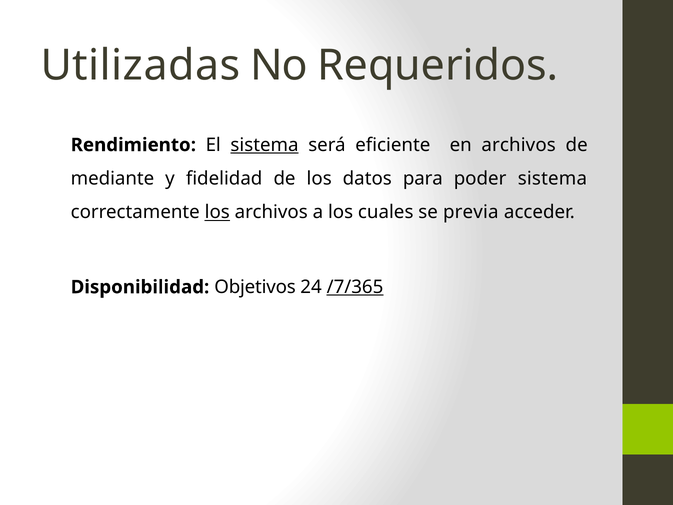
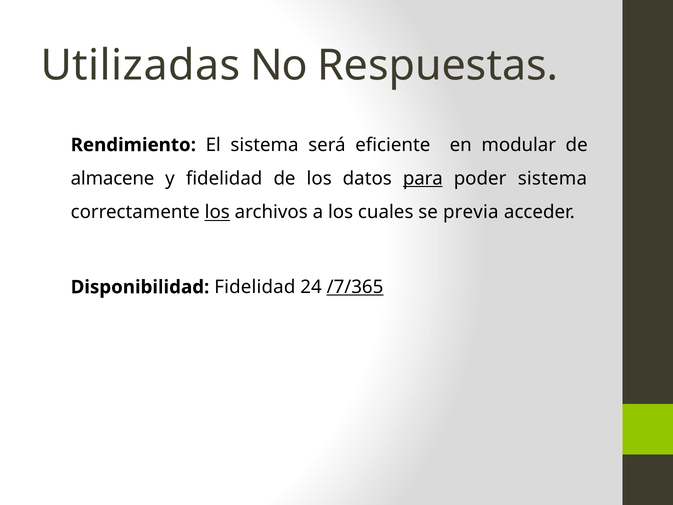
Requeridos: Requeridos -> Respuestas (438, 65)
sistema underline: present -> none (265, 145)
en archivos: archivos -> modular (519, 145)
mediante: mediante -> almacene (113, 179)
para underline: none -> present (423, 179)
Disponibilidad Objetivos: Objetivos -> Fidelidad (255, 287)
